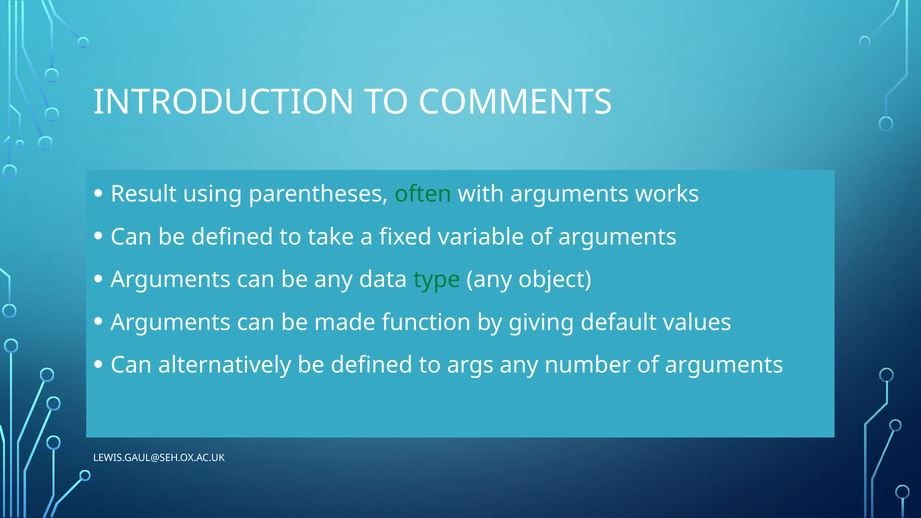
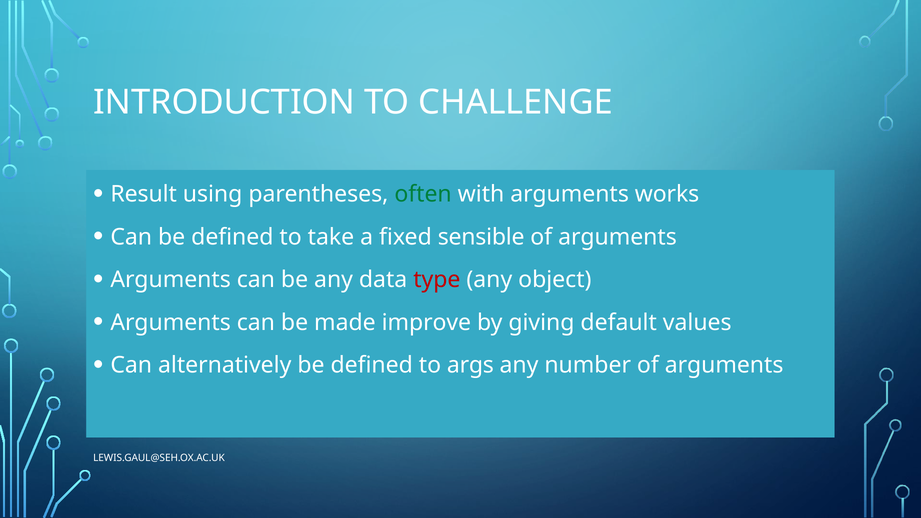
COMMENTS: COMMENTS -> CHALLENGE (516, 102)
variable: variable -> sensible (481, 237)
type colour: green -> red (437, 280)
function: function -> improve (426, 323)
